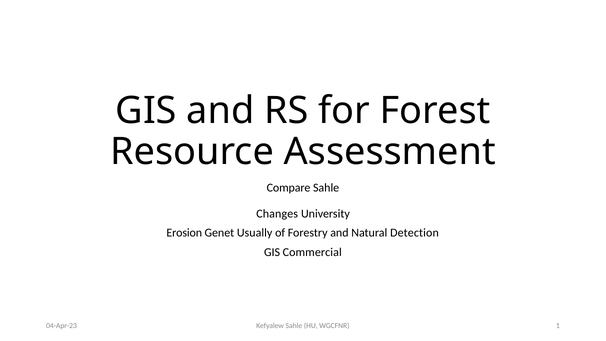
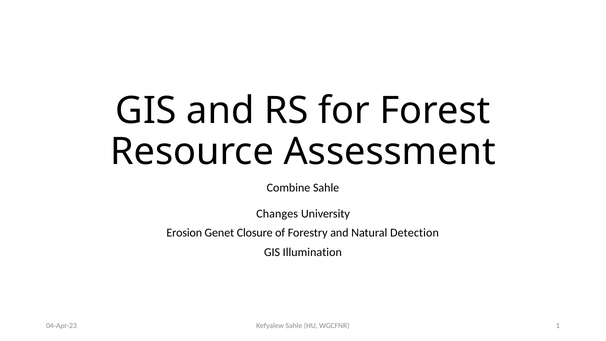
Compare: Compare -> Combine (288, 188)
Usually: Usually -> Closure (255, 233)
Commercial: Commercial -> Illumination (312, 252)
